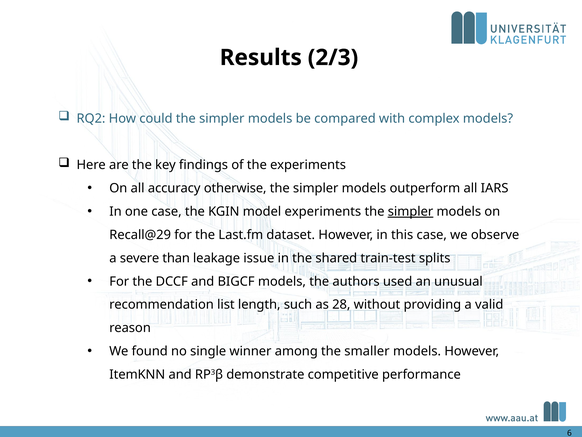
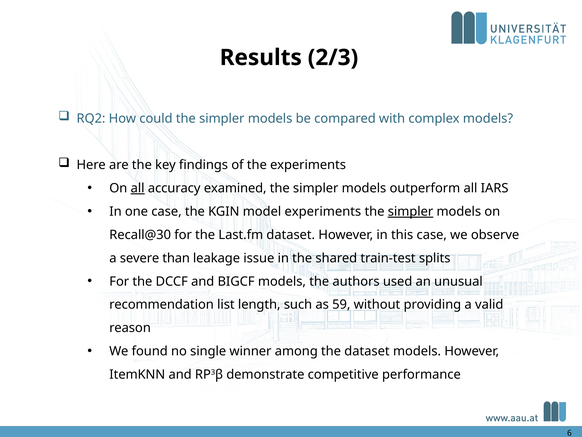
all underline: none -> present (138, 188)
otherwise: otherwise -> examined (235, 188)
Recall@29: Recall@29 -> Recall@30 (140, 235)
28: 28 -> 59 (341, 304)
the smaller: smaller -> dataset (367, 351)
